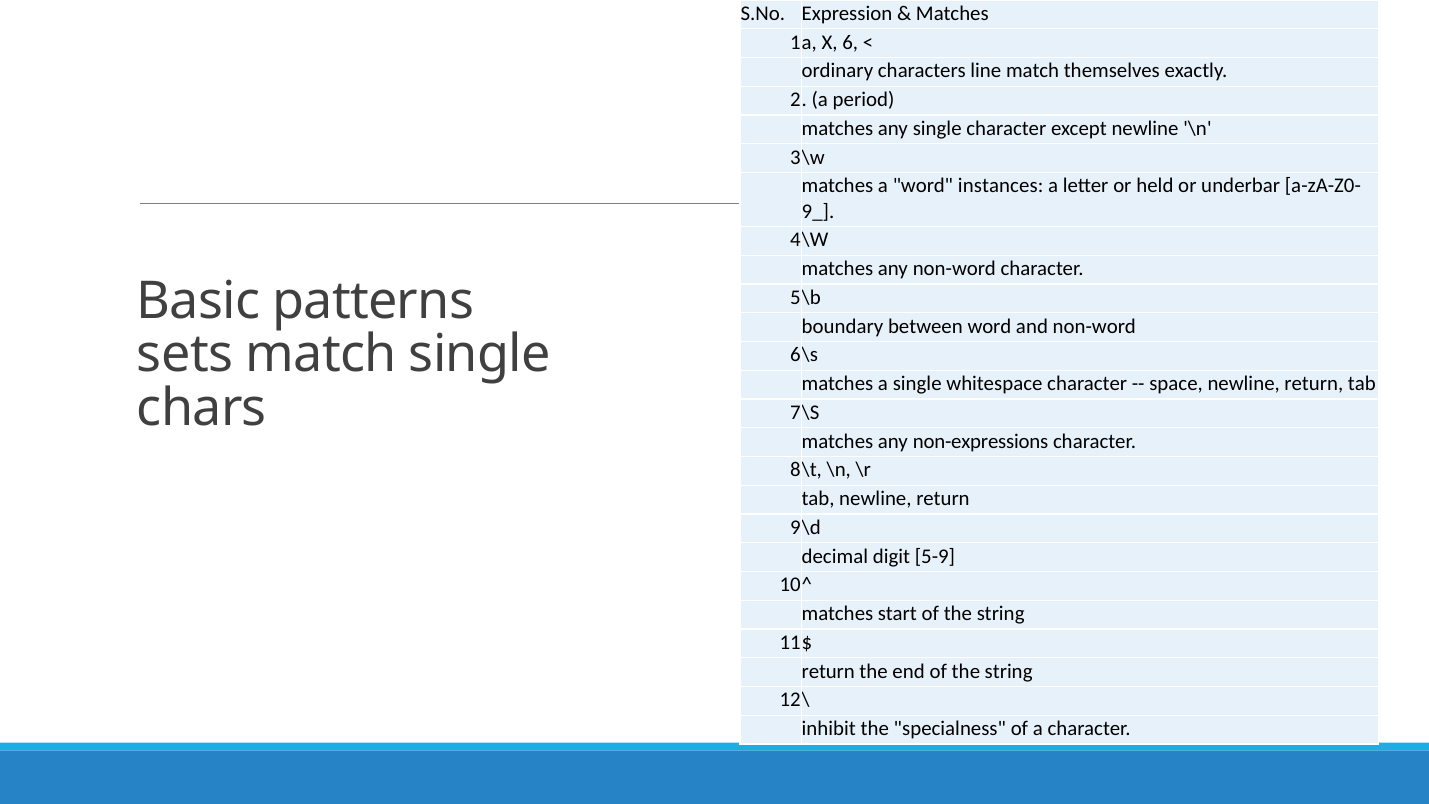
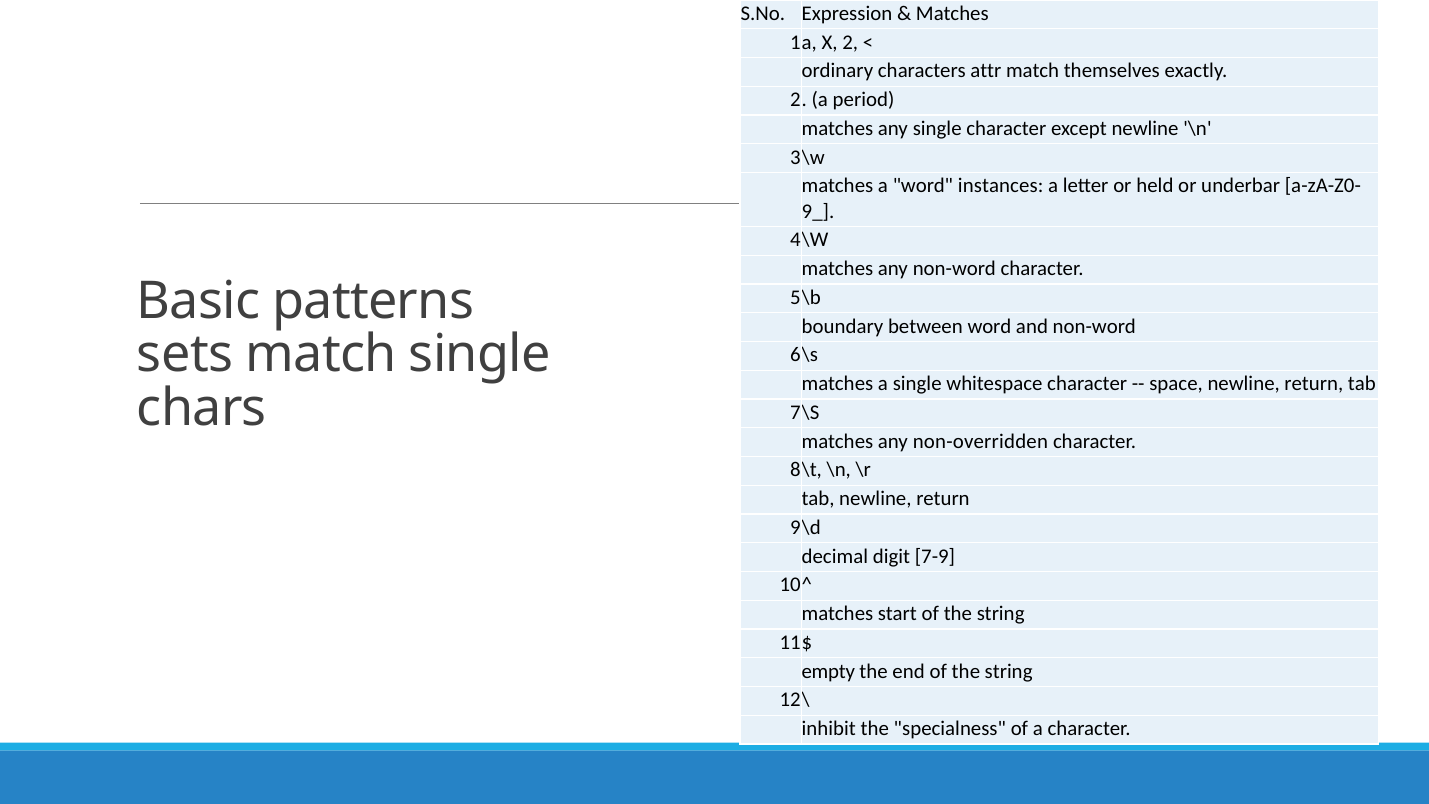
X 6: 6 -> 2 (850, 42)
line: line -> attr (986, 71)
non-expressions: non-expressions -> non-overridden (980, 441)
5-9: 5-9 -> 7-9 (935, 556)
return: return -> empty (828, 671)
